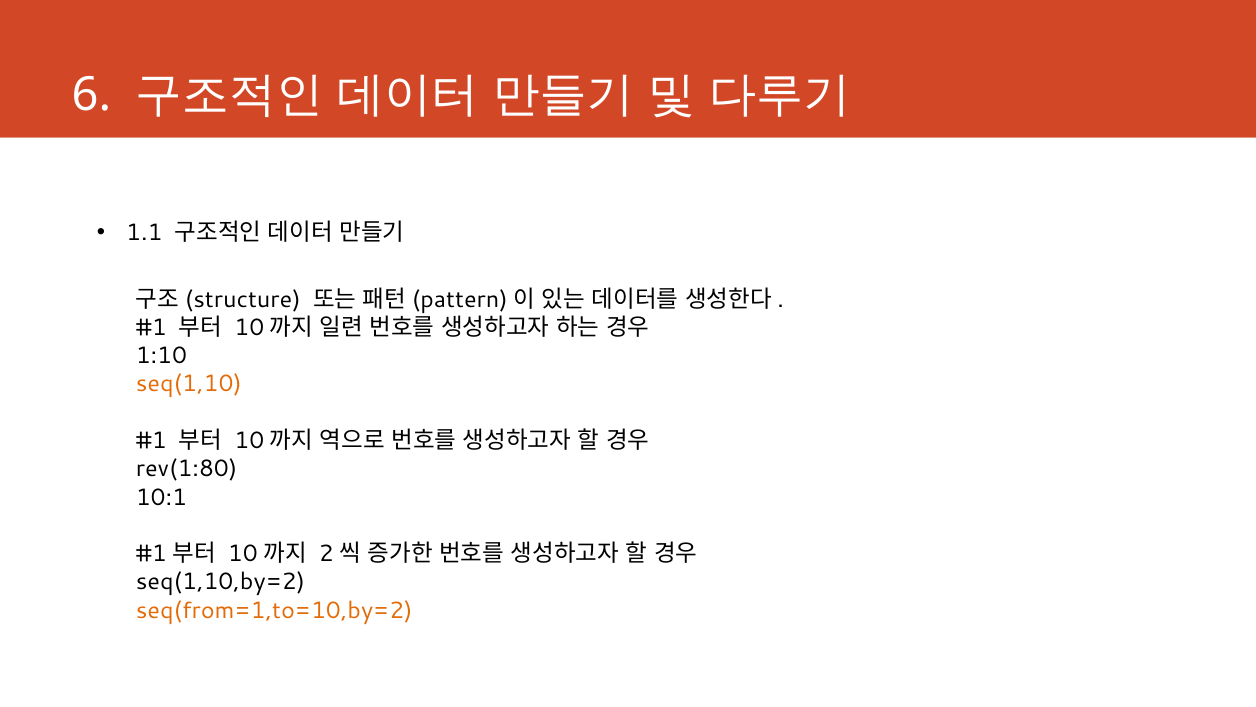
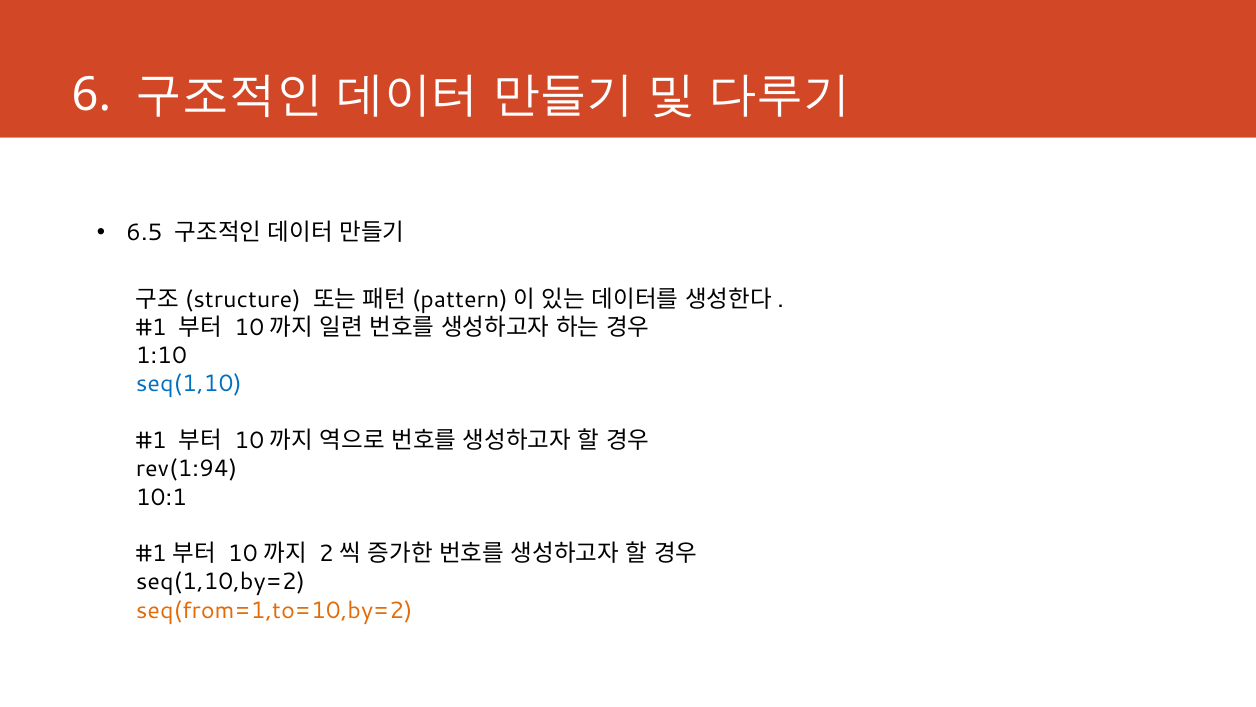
1.1: 1.1 -> 6.5 (144, 232)
seq(1,10 colour: orange -> blue (189, 384)
rev(1:80: rev(1:80 -> rev(1:94 (187, 469)
